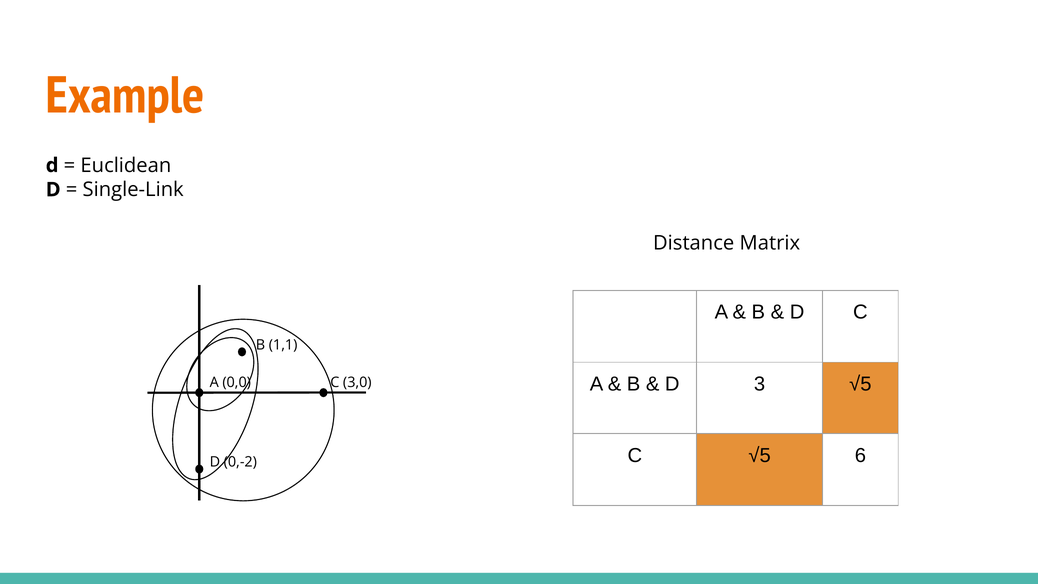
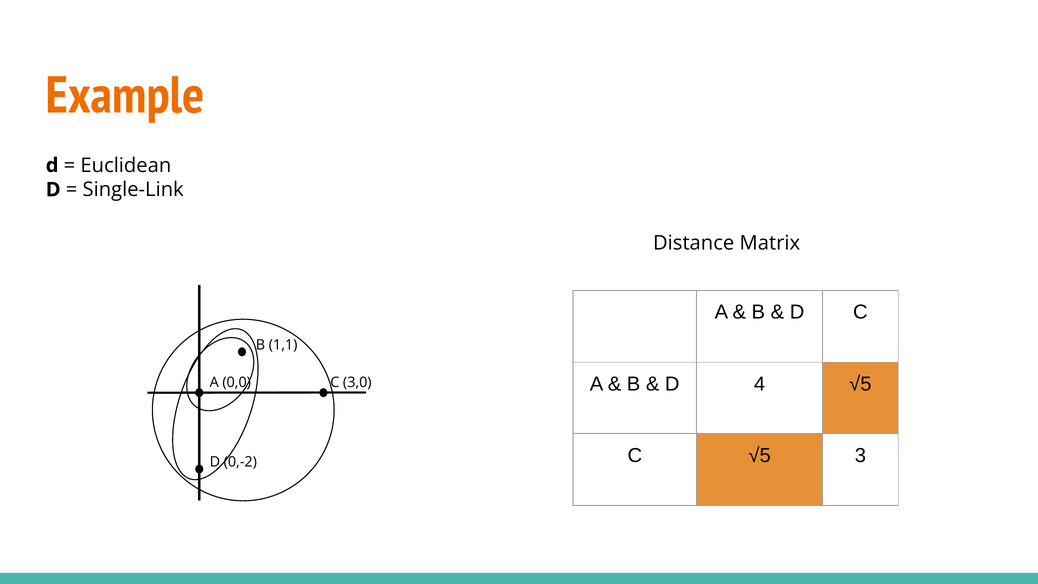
3: 3 -> 4 (760, 384)
6: 6 -> 3 (860, 455)
